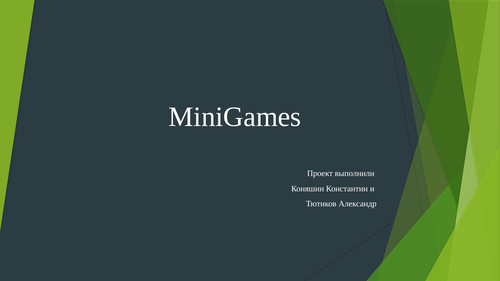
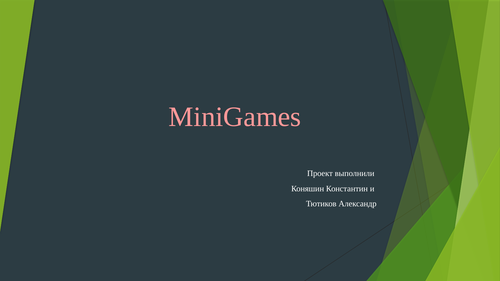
MiniGames colour: white -> pink (235, 117)
